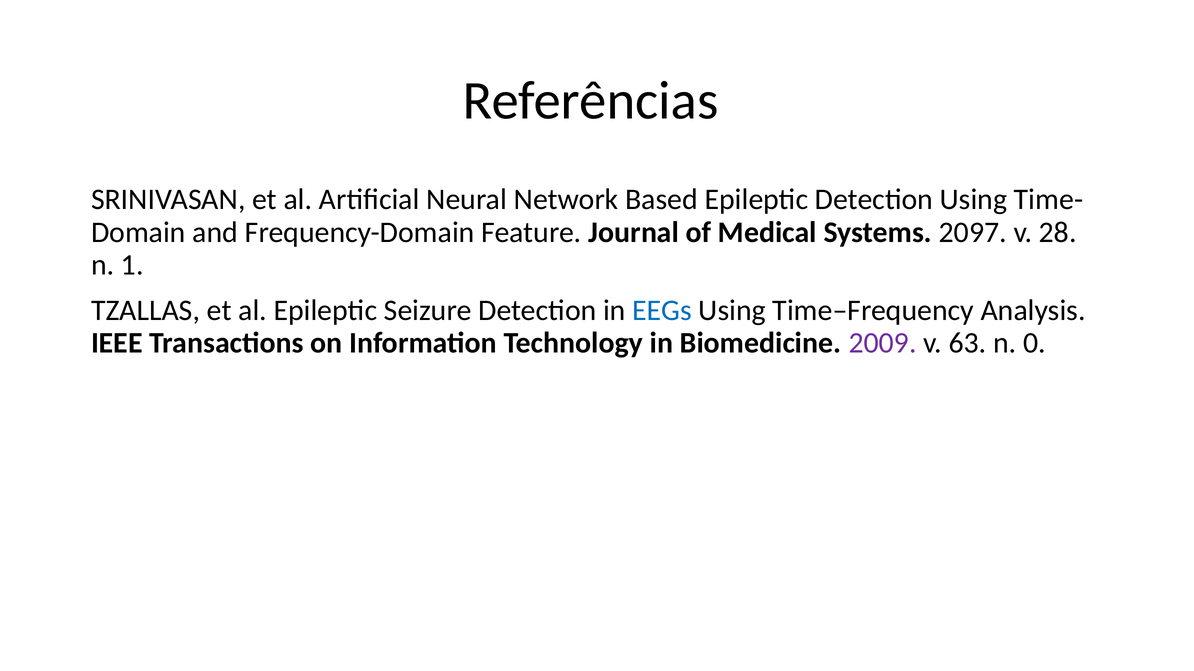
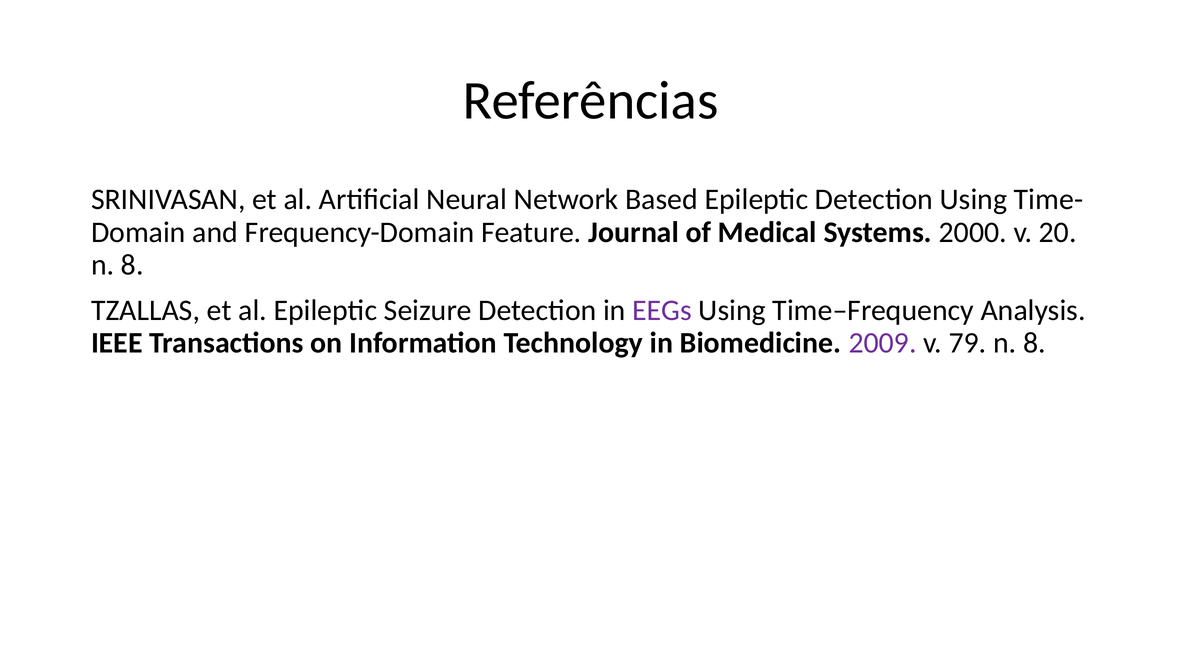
2097: 2097 -> 2000 (973, 232)
28: 28 -> 20 (1058, 232)
1: 1 -> 8 (132, 265)
EEGs colour: blue -> purple (662, 310)
63: 63 -> 79 (967, 343)
0: 0 -> 8 (1034, 343)
